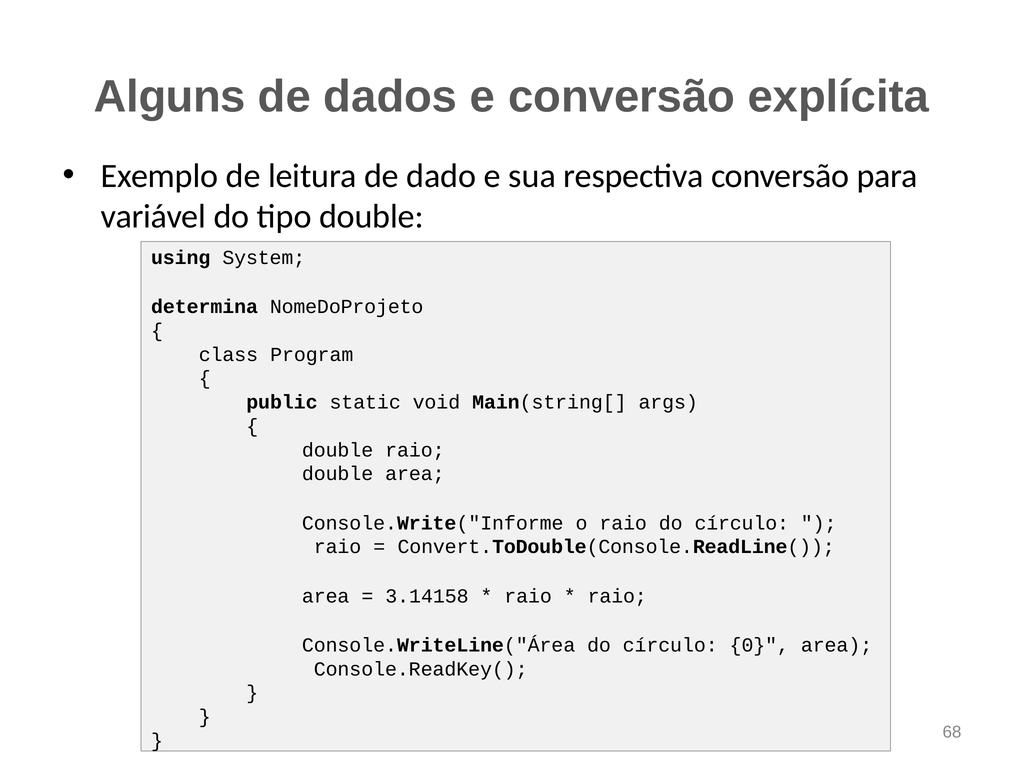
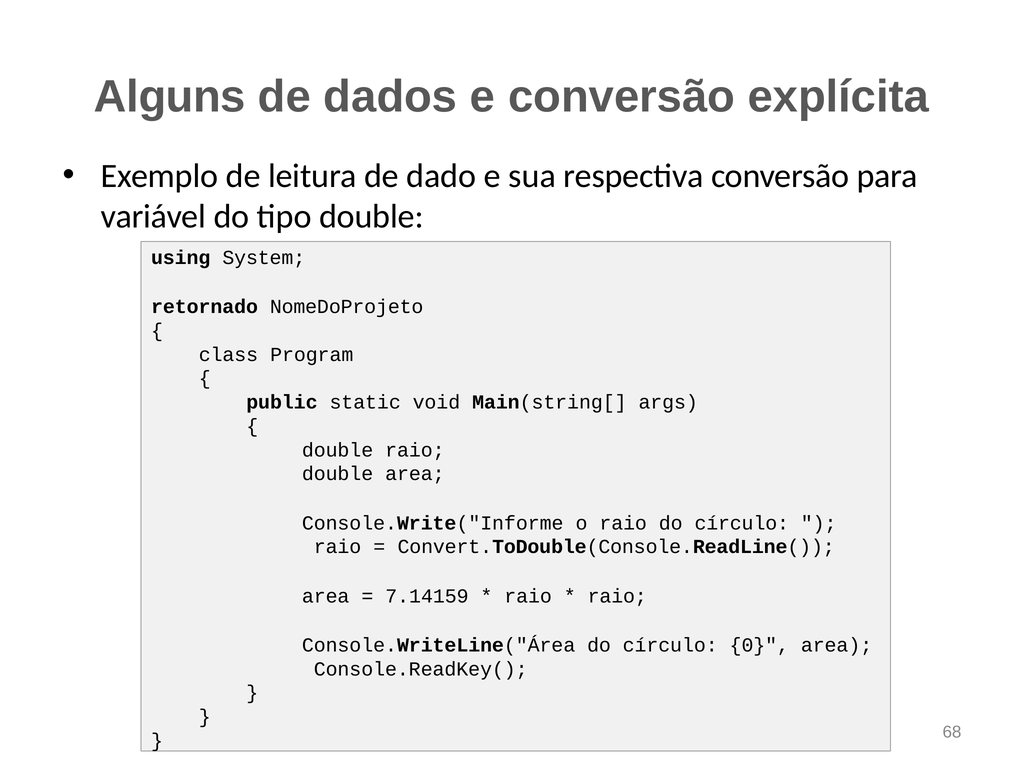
determina: determina -> retornado (205, 307)
3.14158: 3.14158 -> 7.14159 (427, 596)
